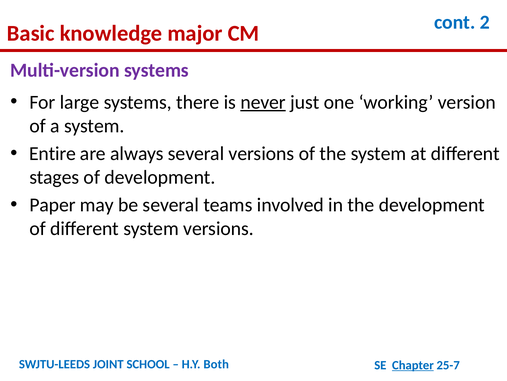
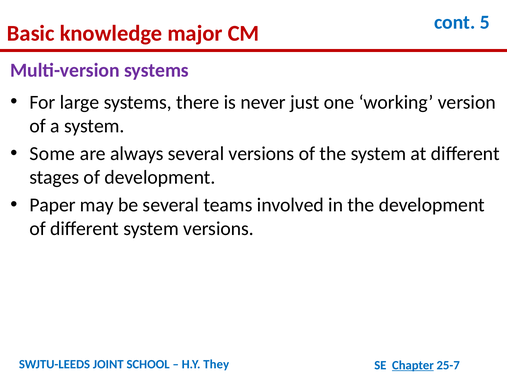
2: 2 -> 5 (485, 22)
never underline: present -> none (263, 102)
Entire: Entire -> Some (52, 153)
Both: Both -> They (216, 363)
